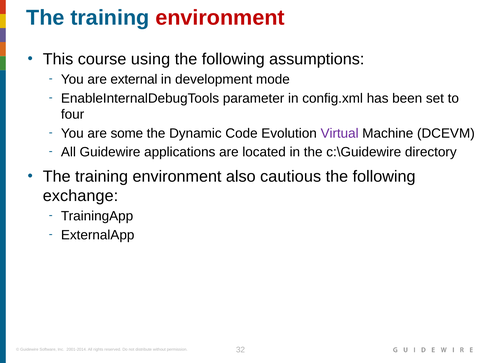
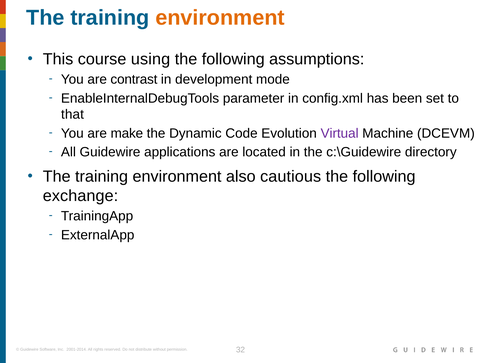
environment colour: red -> orange (220, 18)
external: external -> contrast (134, 80)
four: four -> that (73, 115)
some: some -> make (127, 134)
